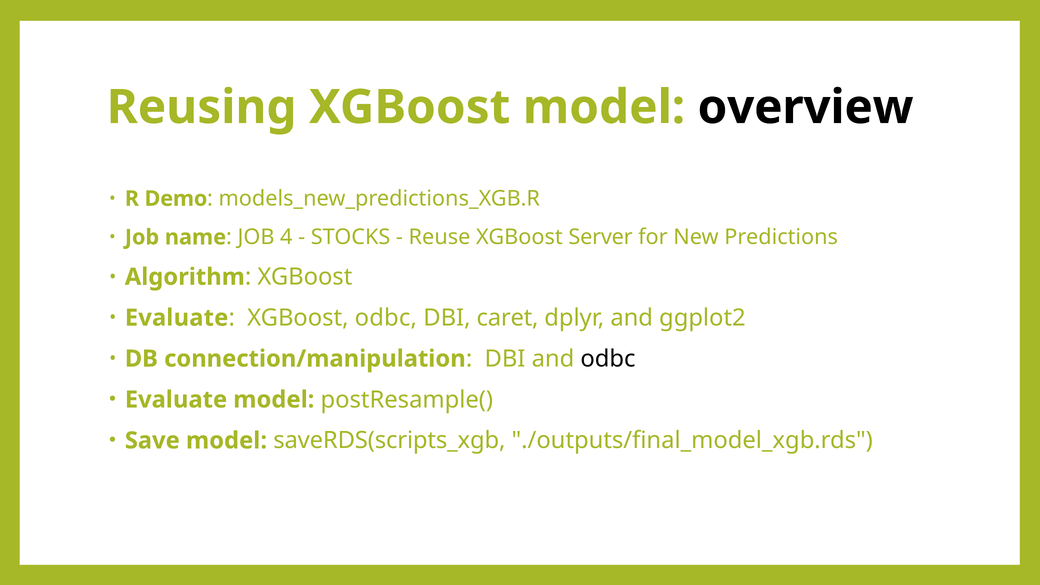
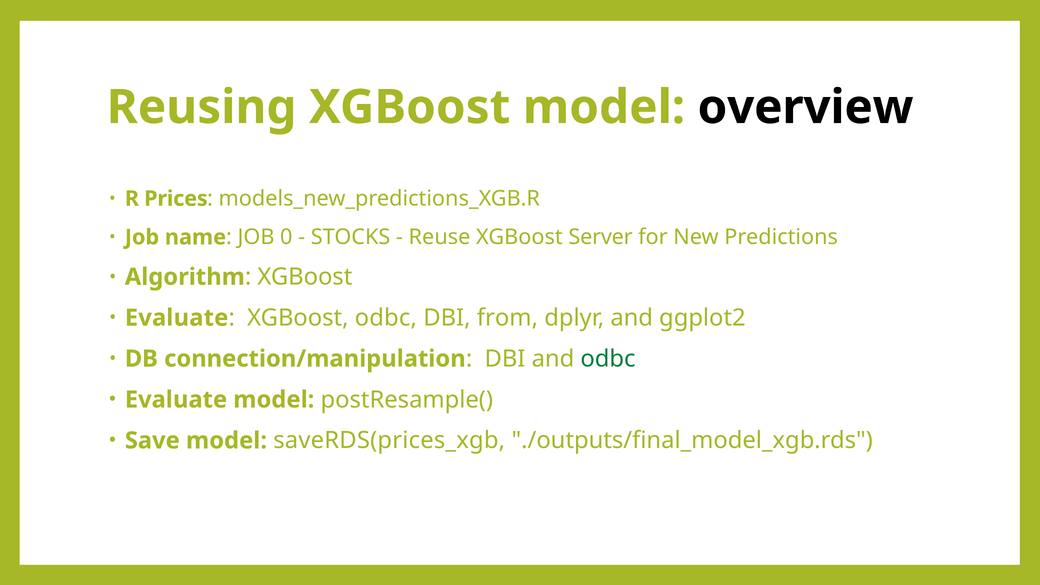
Demo: Demo -> Prices (176, 199)
4: 4 -> 0 (286, 237)
caret: caret -> from (507, 318)
odbc colour: black -> green (608, 359)
saveRDS(scripts_xgb: saveRDS(scripts_xgb -> saveRDS(prices_xgb (389, 441)
